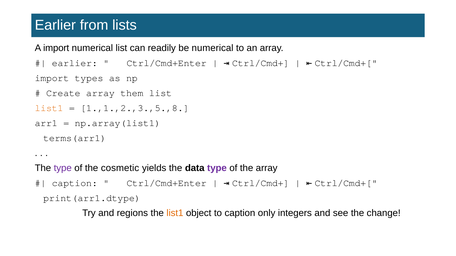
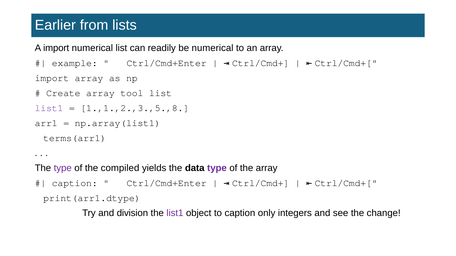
earlier: earlier -> example (75, 63)
import types: types -> array (89, 78)
them: them -> tool (132, 93)
list1 colour: orange -> purple (49, 108)
cosmetic: cosmetic -> compiled (120, 168)
regions: regions -> division (132, 213)
list1 colour: orange -> purple (175, 213)
